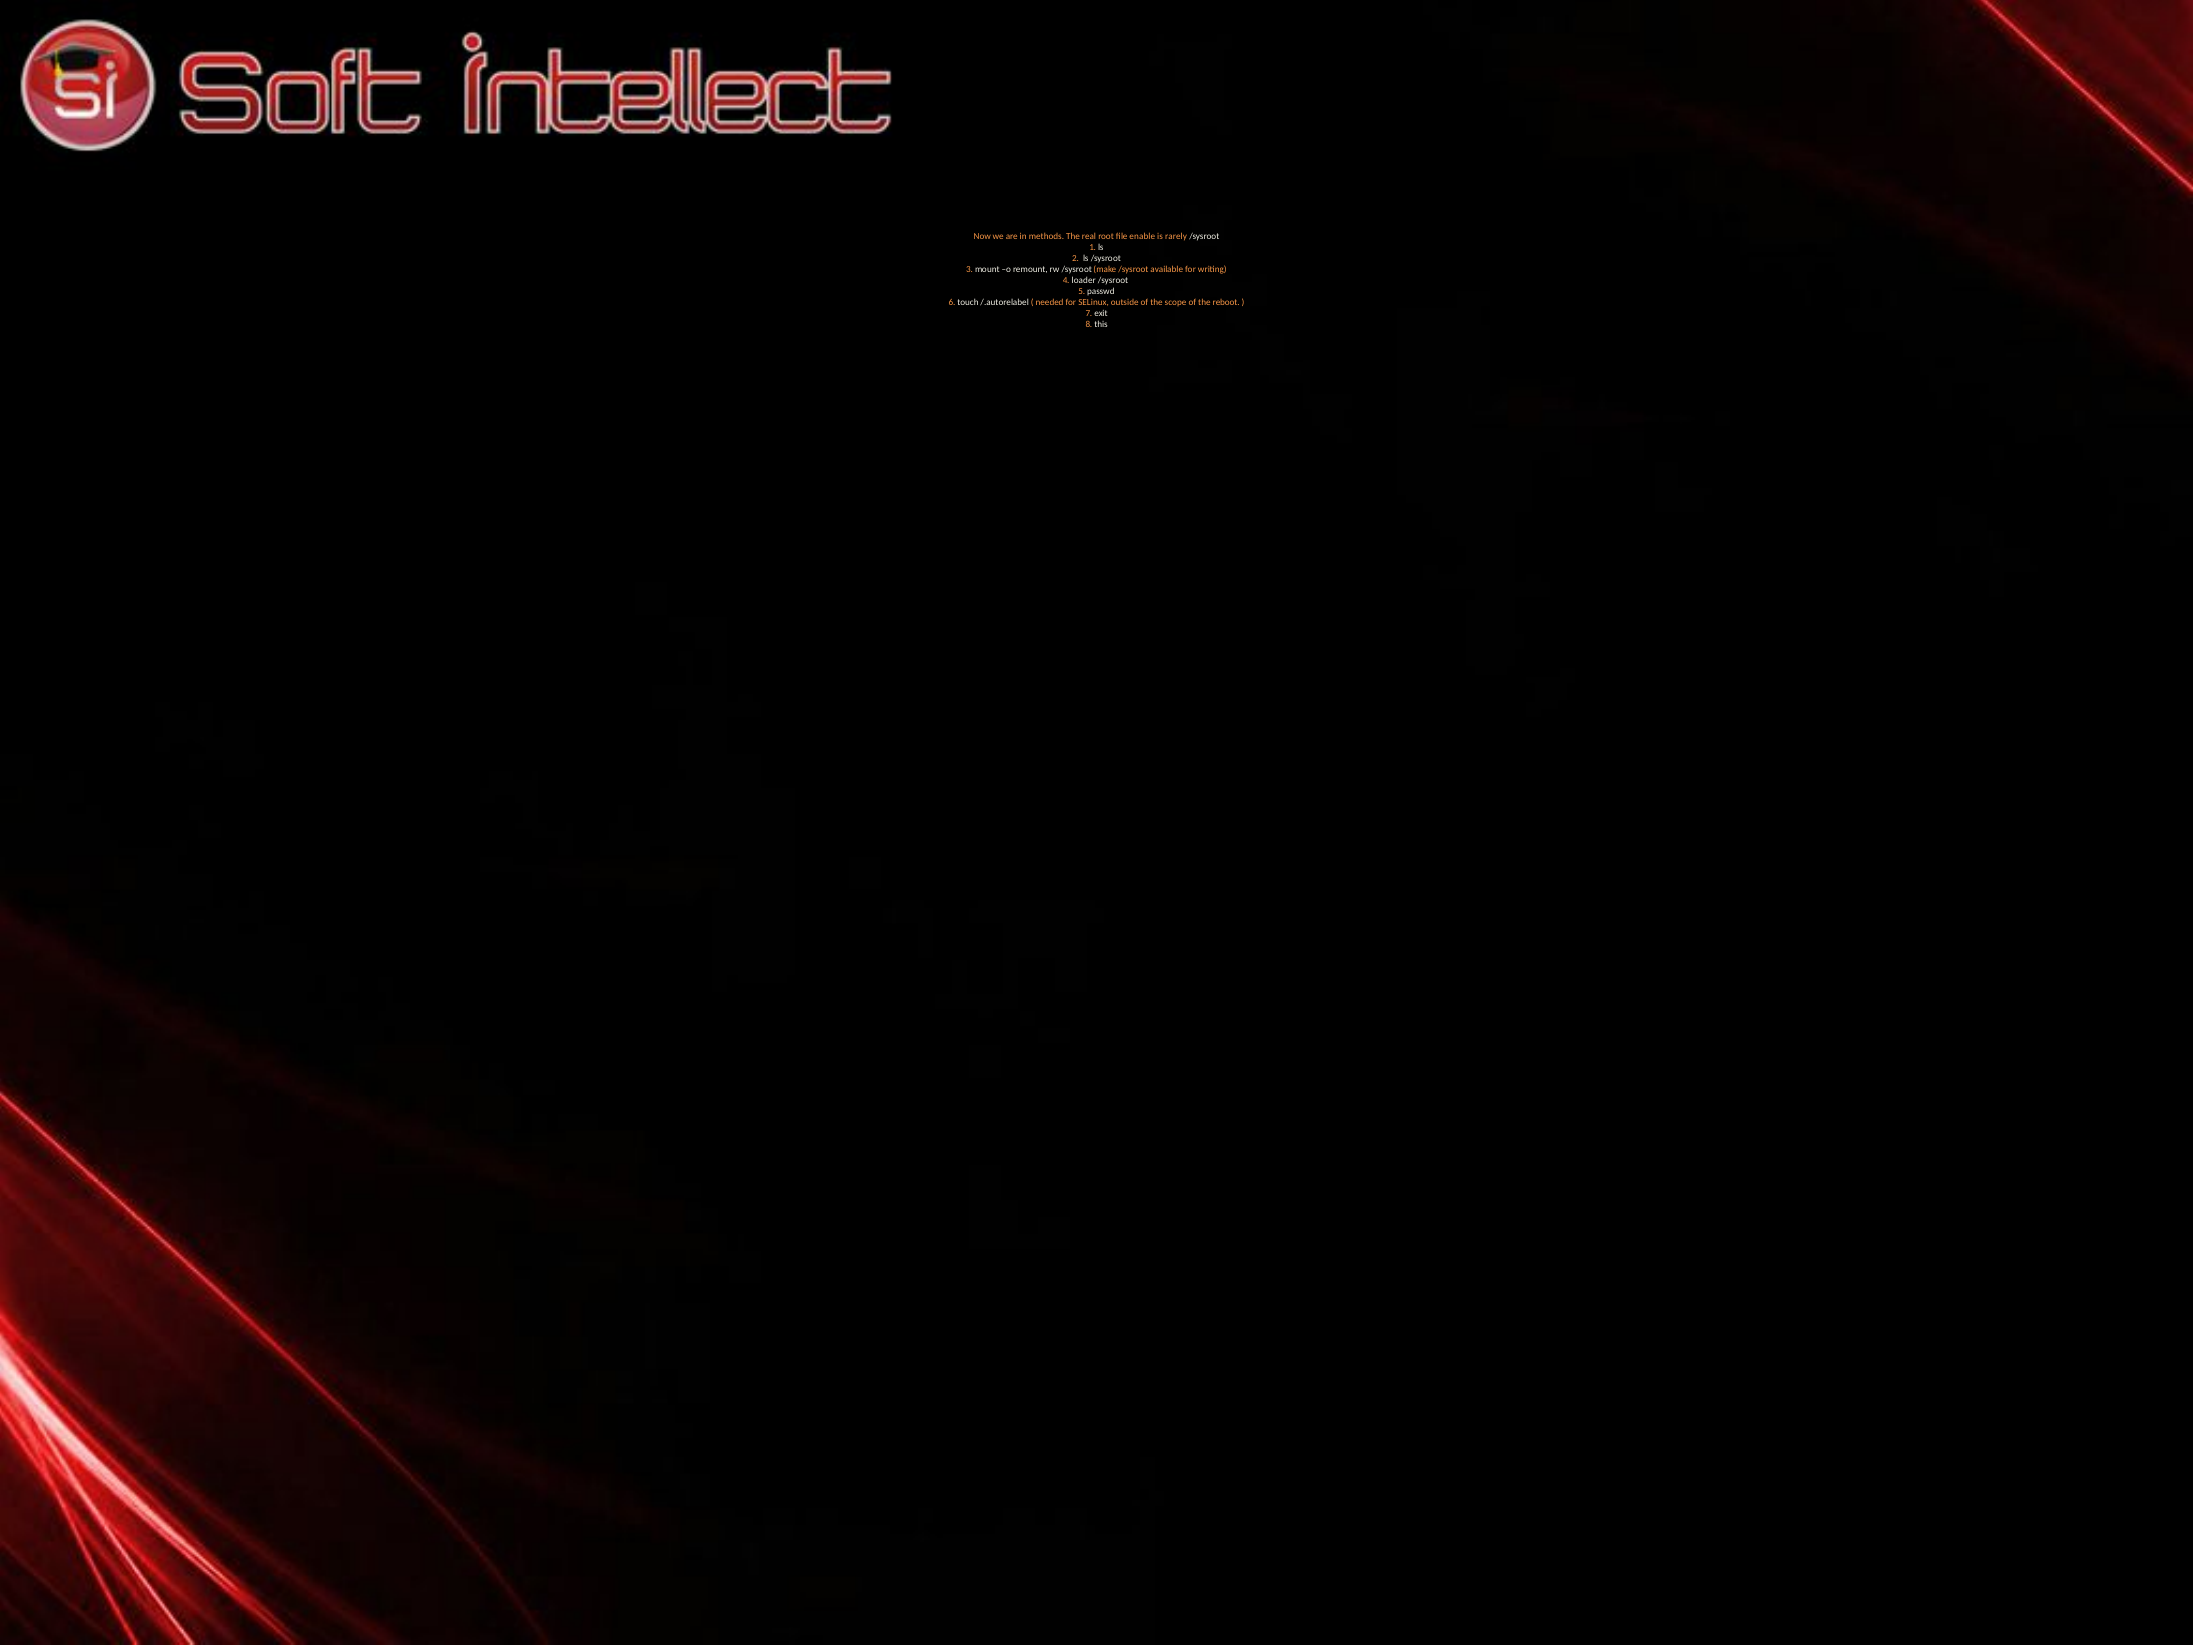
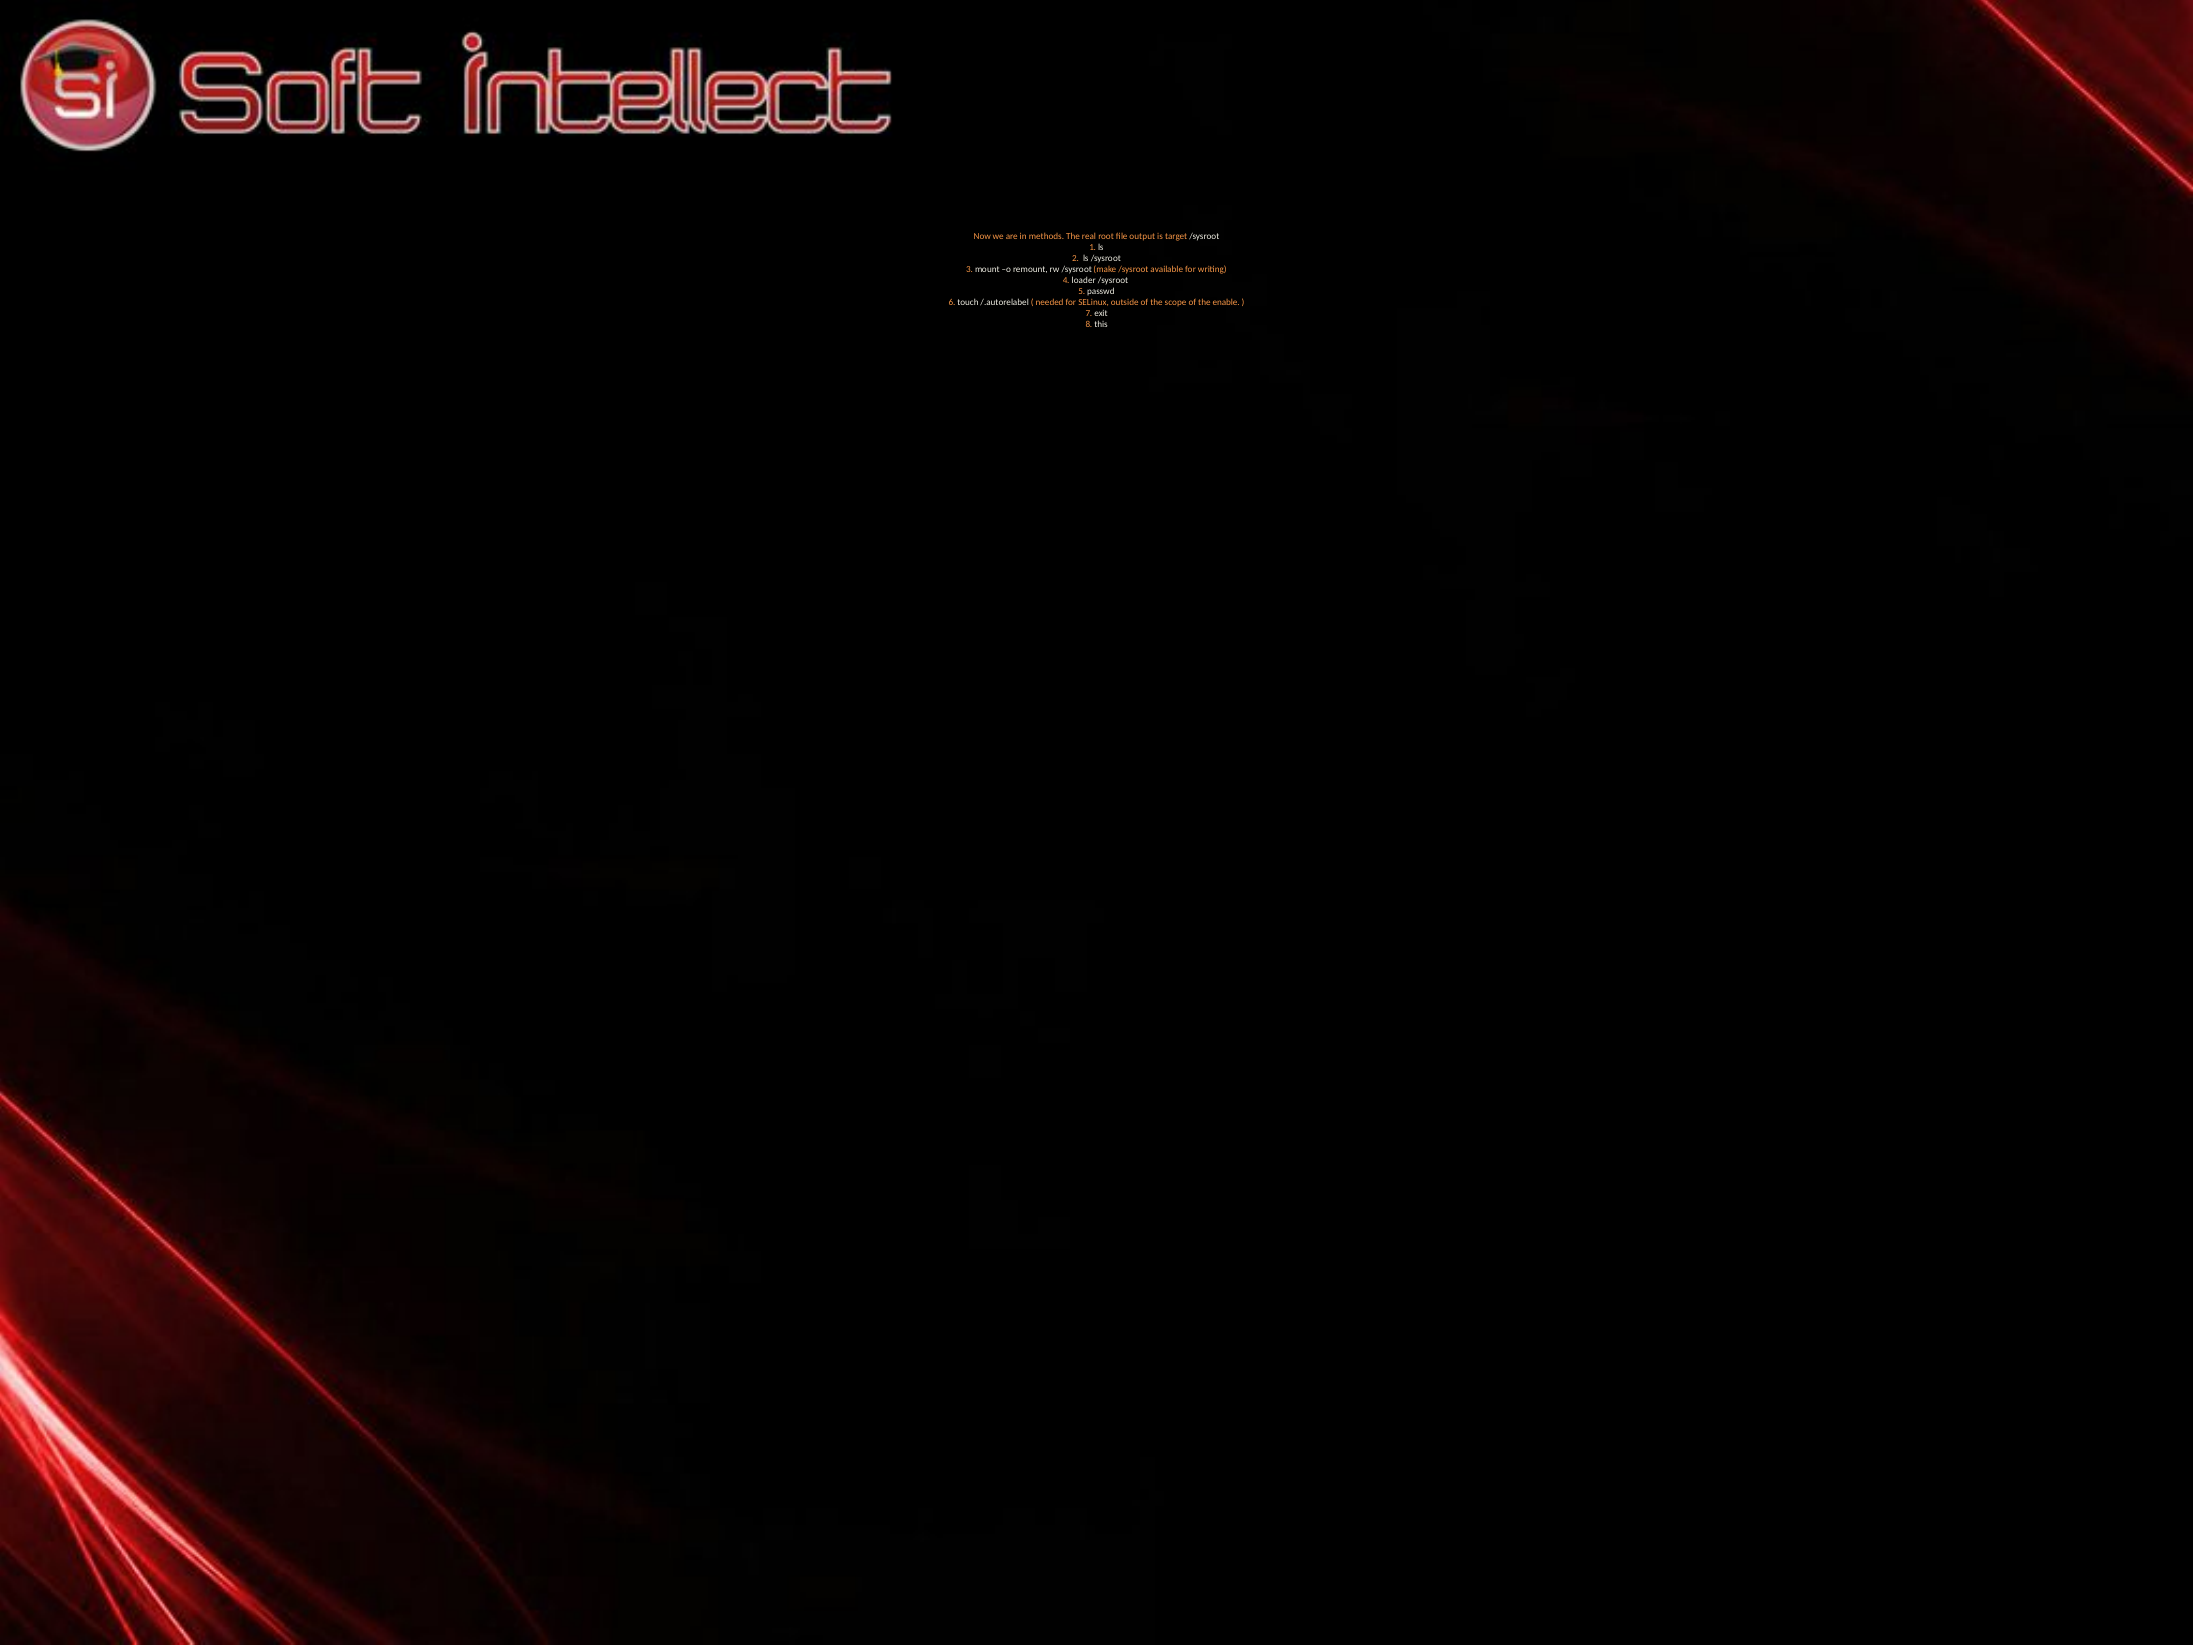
enable: enable -> output (1142, 236)
rarely: rarely -> target (1176, 236)
reboot: reboot -> enable (1226, 302)
